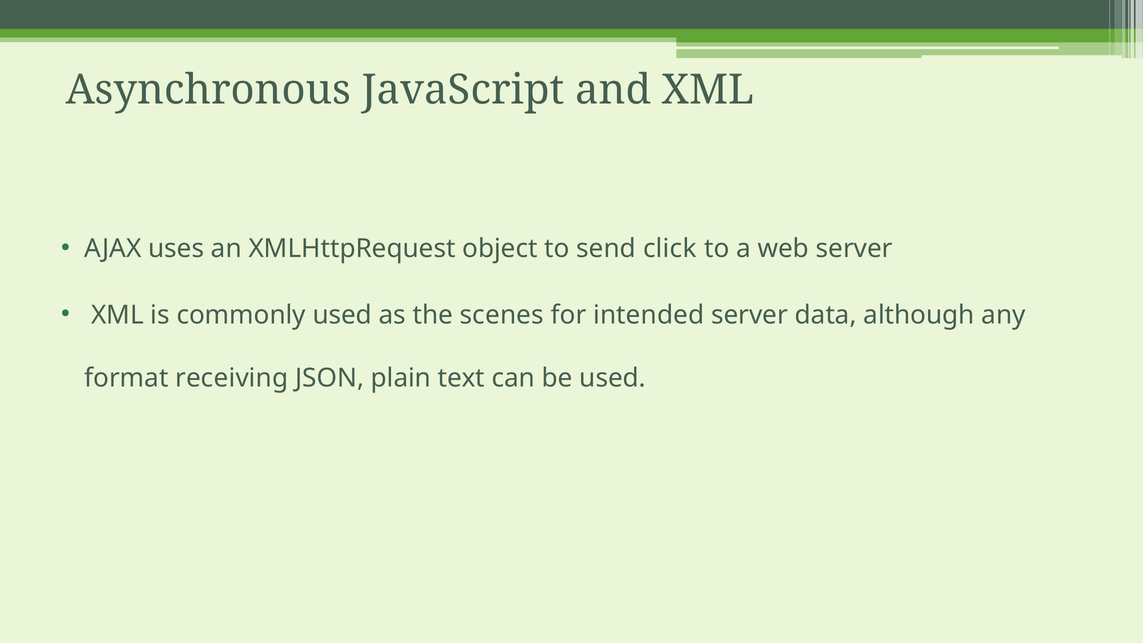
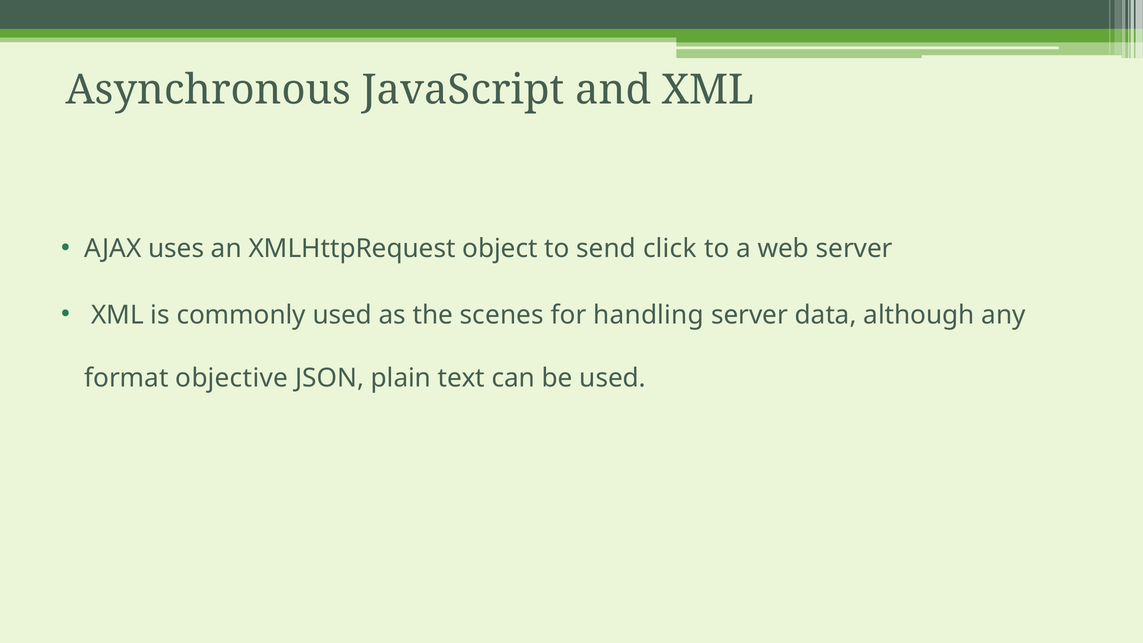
intended: intended -> handling (649, 315)
receiving: receiving -> objective (232, 378)
